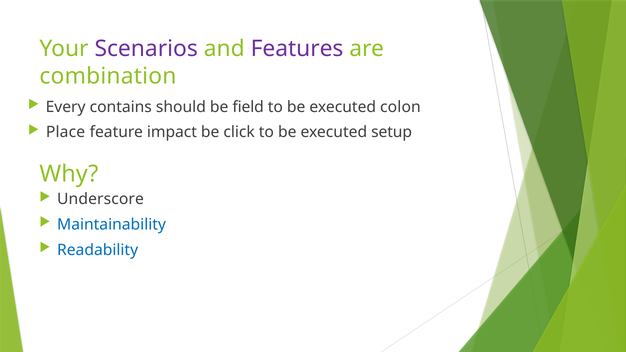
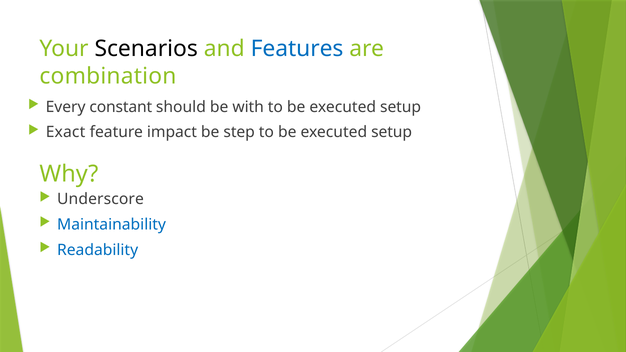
Scenarios colour: purple -> black (146, 49)
Features colour: purple -> blue (297, 49)
contains: contains -> constant (121, 107)
field: field -> with (248, 107)
colon: colon -> setup (401, 107)
Place: Place -> Exact (66, 132)
click: click -> step (239, 132)
